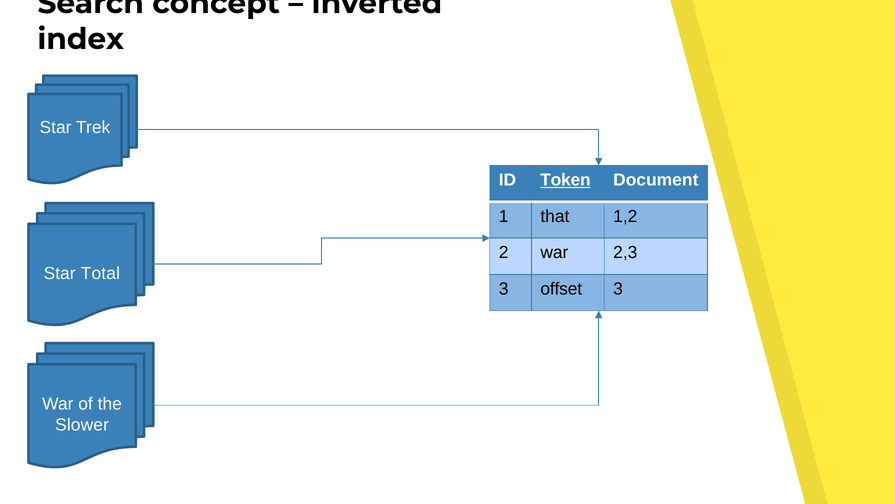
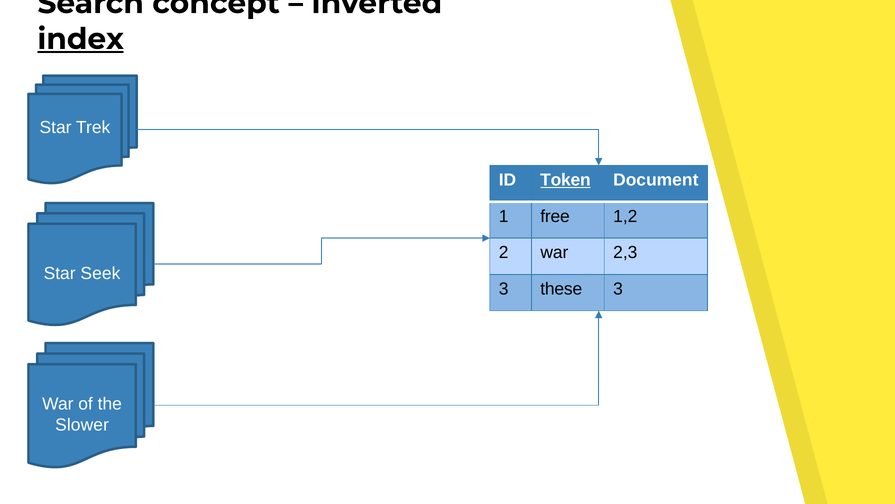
index underline: none -> present (81, 39)
that: that -> free (555, 216)
Total: Total -> Seek (100, 273)
offset: offset -> these (561, 289)
